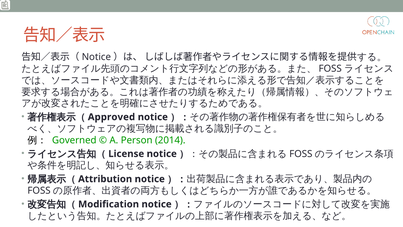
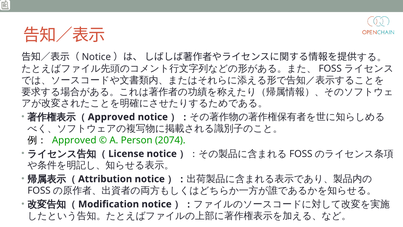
Governed: Governed -> Approved (74, 140)
2014: 2014 -> 2074 (170, 140)
